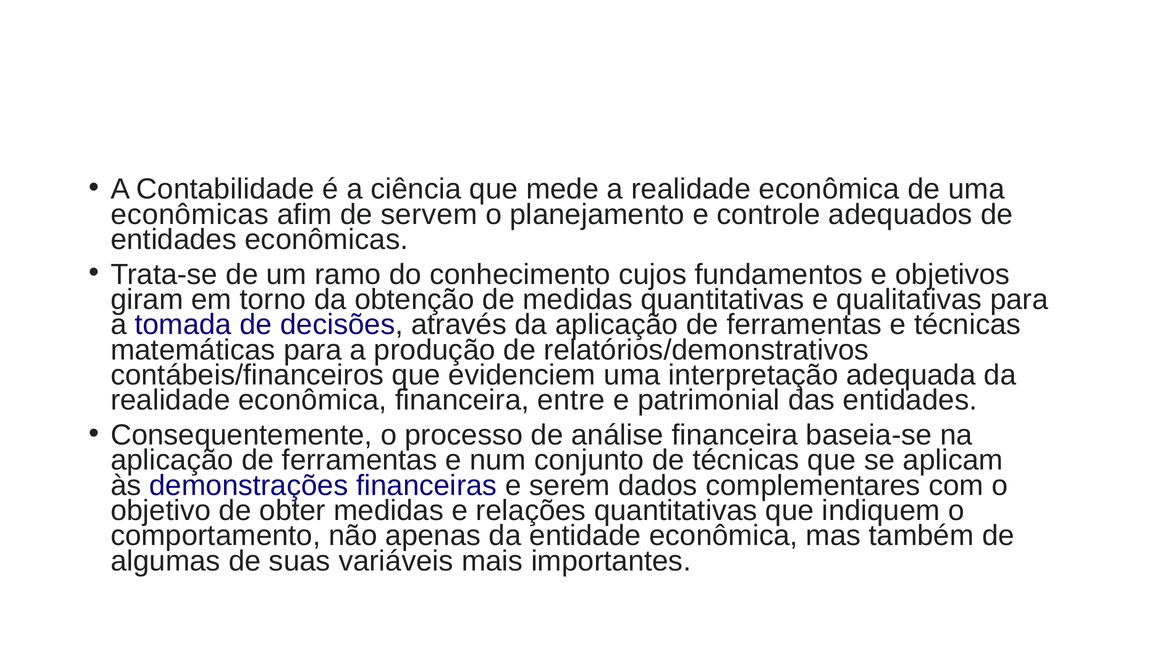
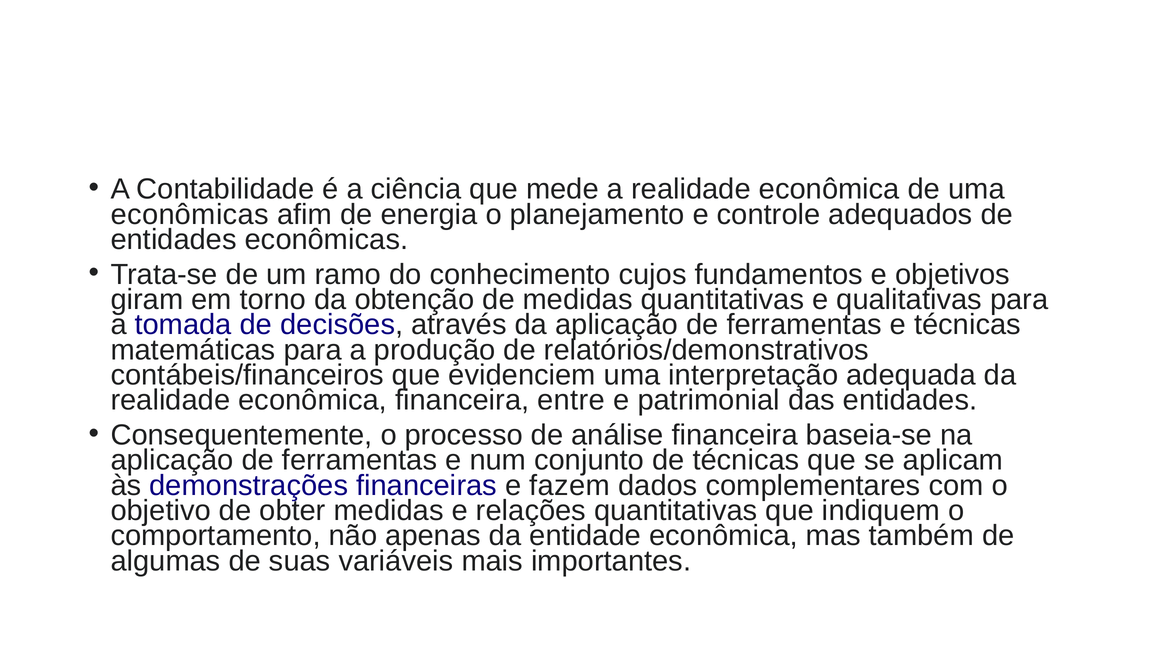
servem: servem -> energia (429, 214)
serem: serem -> fazem (570, 485)
